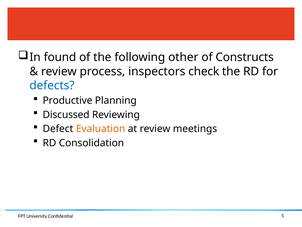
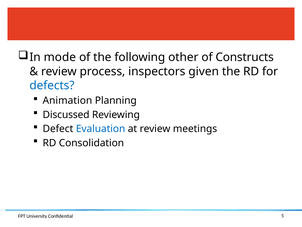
found: found -> mode (60, 57)
check: check -> given (204, 71)
Productive: Productive -> Animation (67, 100)
Evaluation colour: orange -> blue (101, 129)
